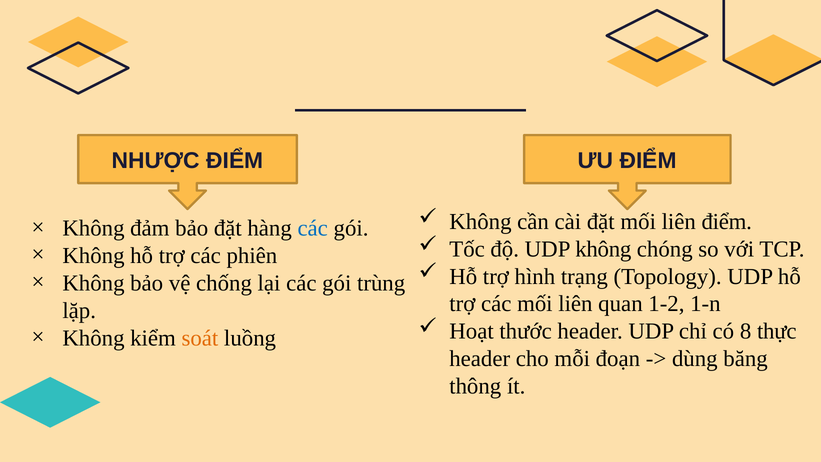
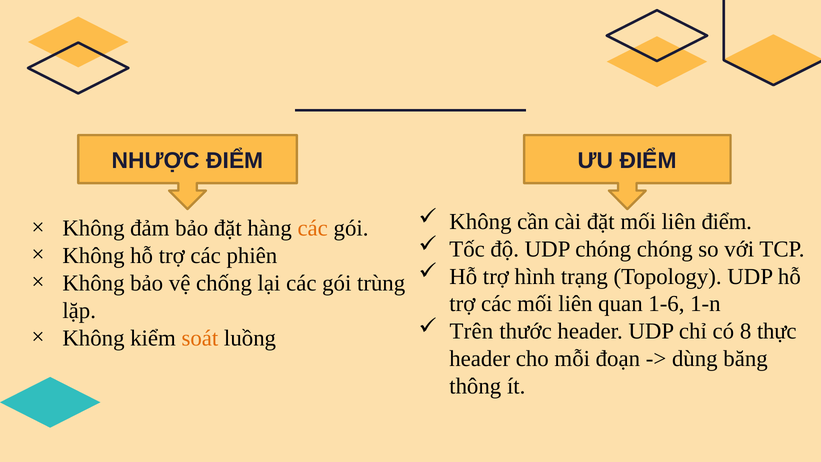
các colour: blue -> orange (313, 228)
UDP không: không -> chóng (603, 249)
1-2: 1-2 -> 1-6 (666, 304)
Hoạt: Hoạt -> Trên (471, 331)
